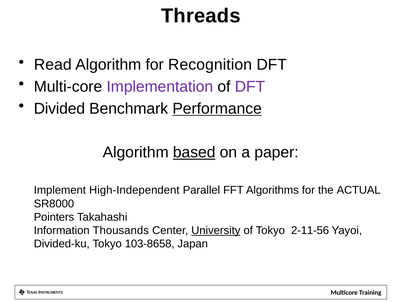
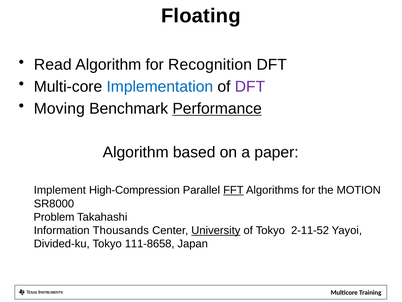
Threads: Threads -> Floating (201, 16)
Implementation colour: purple -> blue (160, 87)
Divided: Divided -> Moving (59, 108)
based underline: present -> none (194, 152)
High-Independent: High-Independent -> High-Compression (134, 190)
FFT underline: none -> present (233, 190)
ACTUAL: ACTUAL -> MOTION (359, 190)
Pointers: Pointers -> Problem (54, 217)
2-11-56: 2-11-56 -> 2-11-52 (310, 230)
103-8658: 103-8658 -> 111-8658 (150, 244)
